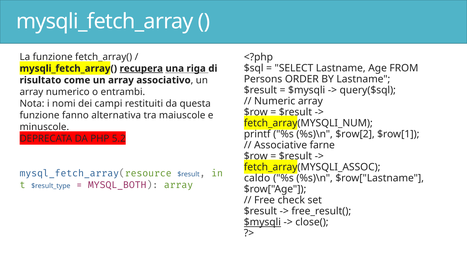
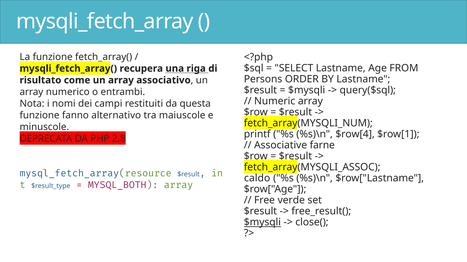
recupera underline: present -> none (141, 69)
alternativa: alternativa -> alternativo (116, 115)
$row[2: $row[2 -> $row[4 (355, 135)
5.2: 5.2 -> 2.8 (119, 139)
check: check -> verde (291, 201)
